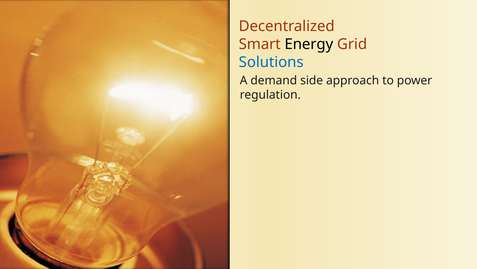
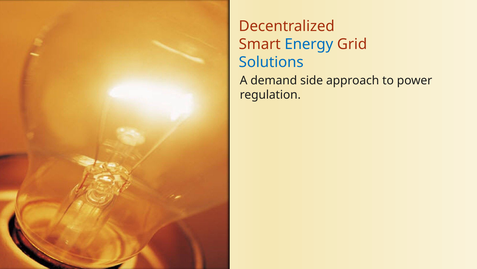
Energy colour: black -> blue (309, 44)
